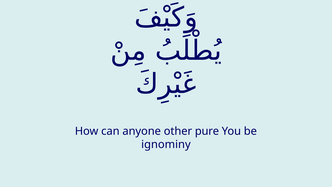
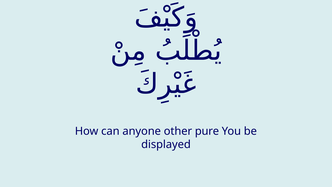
ignominy: ignominy -> displayed (166, 144)
